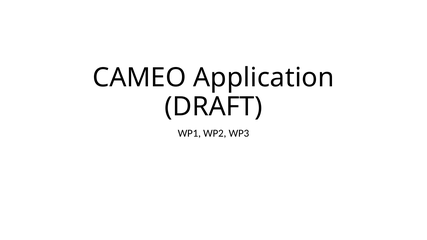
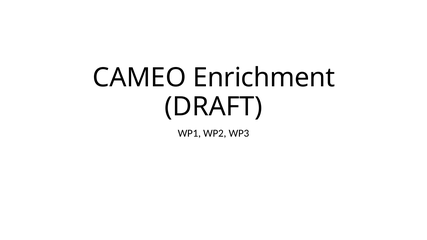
Application: Application -> Enrichment (264, 78)
